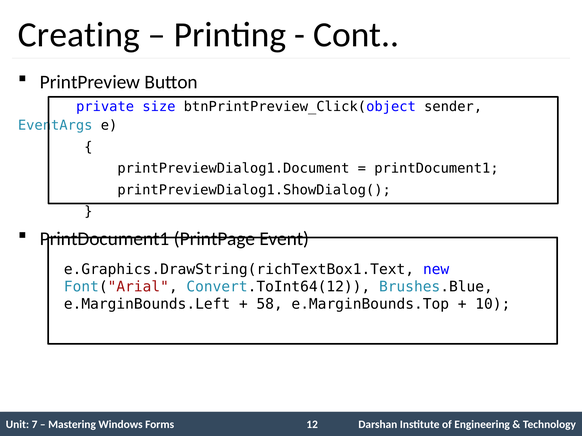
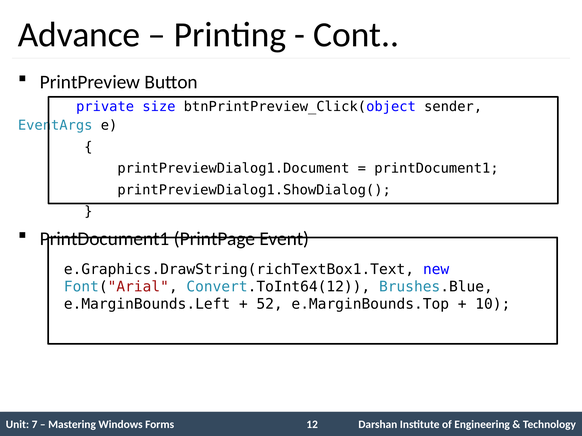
Creating: Creating -> Advance (79, 35)
58: 58 -> 52 (270, 305)
